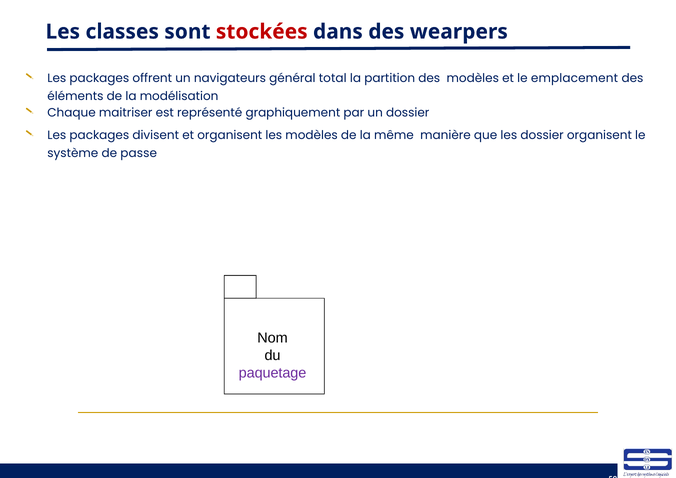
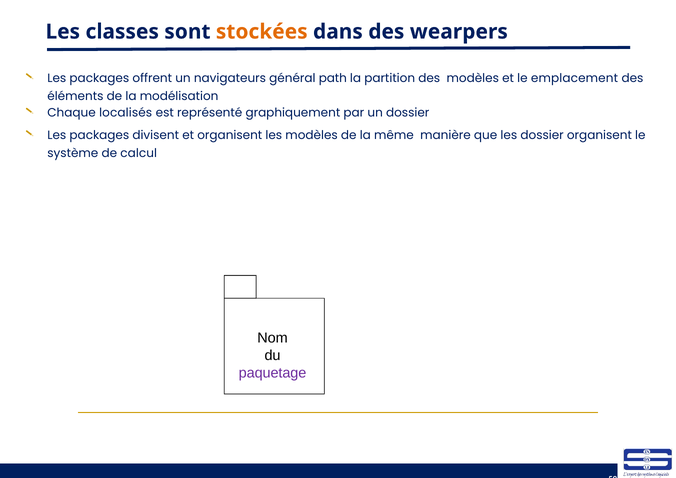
stockées colour: red -> orange (262, 32)
total: total -> path (333, 78)
maitriser: maitriser -> localisés (126, 113)
passe: passe -> calcul (139, 153)
